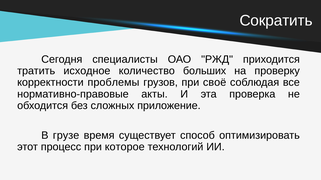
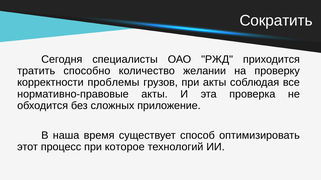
исходное: исходное -> способно (87, 71)
больших: больших -> желании (205, 71)
при своё: своё -> акты (215, 83)
грузе: грузе -> наша (66, 136)
